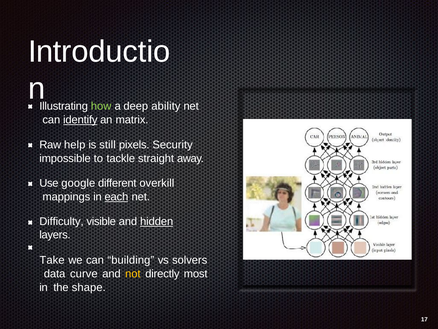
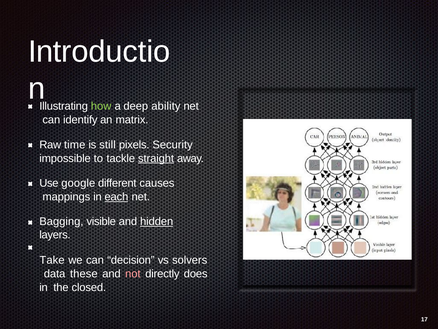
identify underline: present -> none (80, 120)
help: help -> time (75, 144)
straight underline: none -> present (156, 158)
overkill: overkill -> causes (157, 183)
Difficulty: Difficulty -> Bagging (61, 221)
building: building -> decision (131, 260)
curve: curve -> these (84, 273)
not colour: yellow -> pink (133, 273)
most: most -> does (196, 273)
shape: shape -> closed (89, 287)
